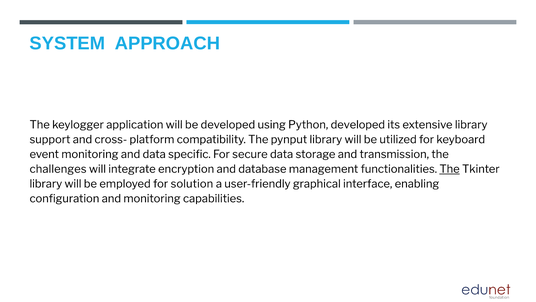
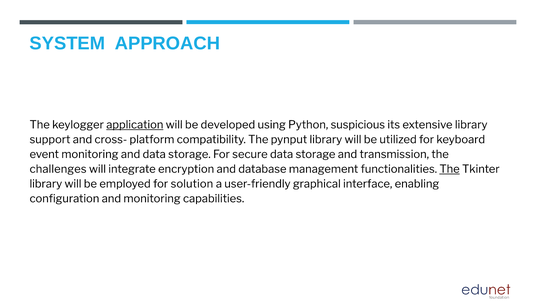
application underline: none -> present (135, 125)
Python developed: developed -> suspicious (358, 125)
and data specific: specific -> storage (189, 154)
